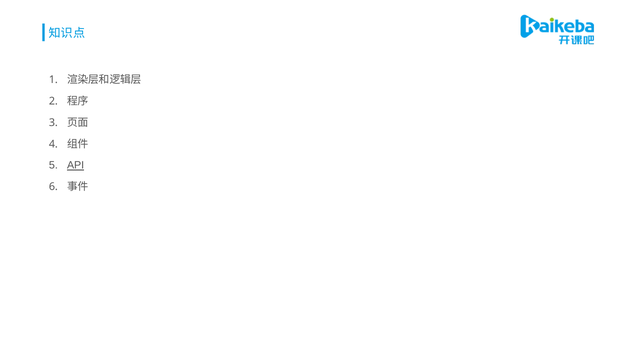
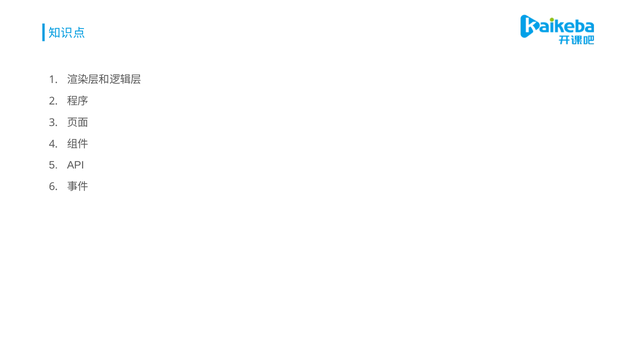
API underline: present -> none (76, 166)
